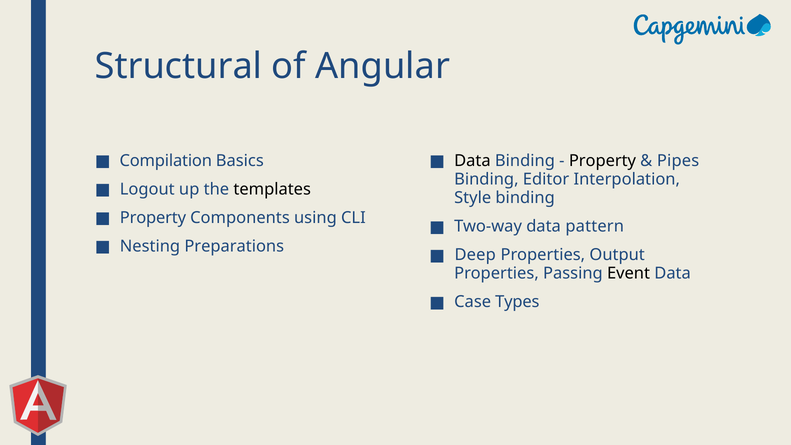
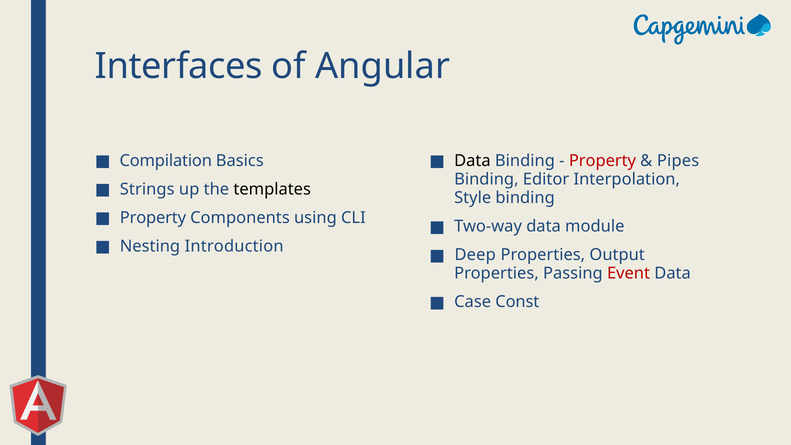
Structural: Structural -> Interfaces (179, 66)
Property colour: black -> red (602, 161)
Logout: Logout -> Strings (147, 189)
pattern: pattern -> module (595, 226)
Preparations: Preparations -> Introduction (234, 246)
Event colour: black -> red (629, 273)
Types: Types -> Const (517, 302)
